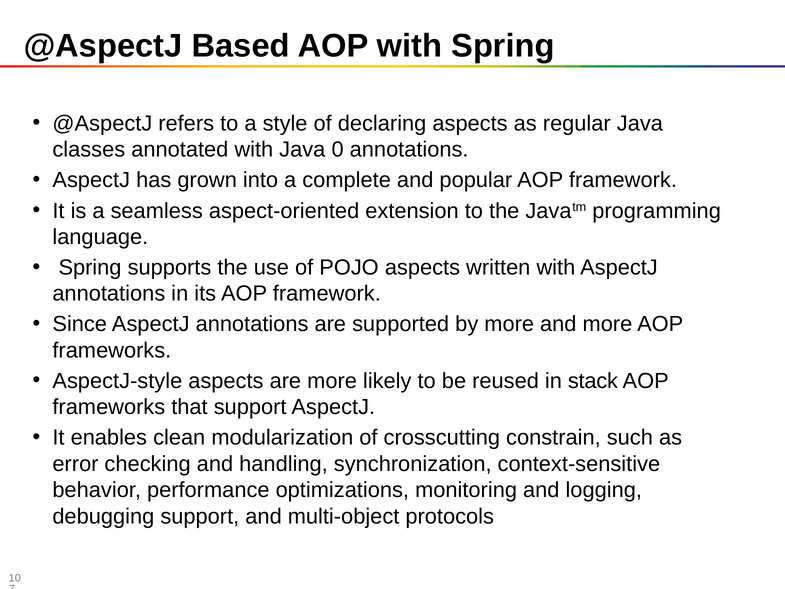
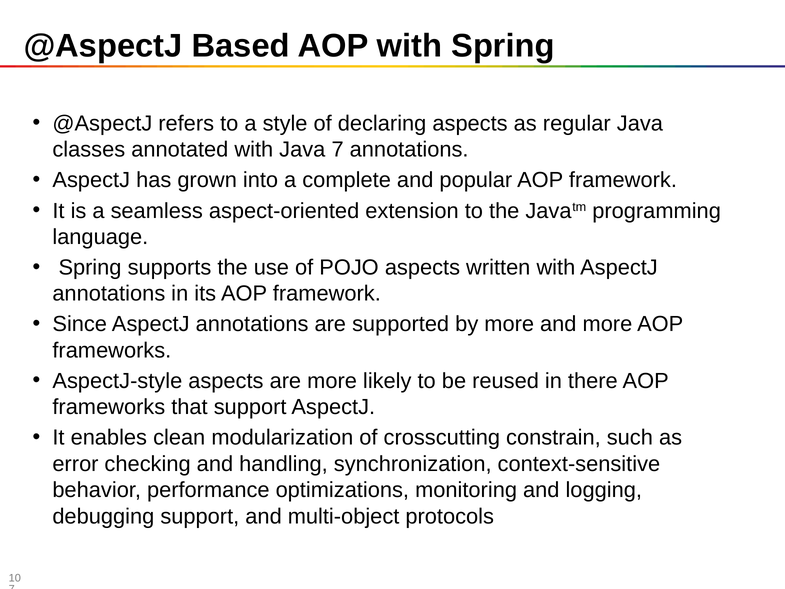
Java 0: 0 -> 7 (338, 150)
stack: stack -> there (593, 381)
